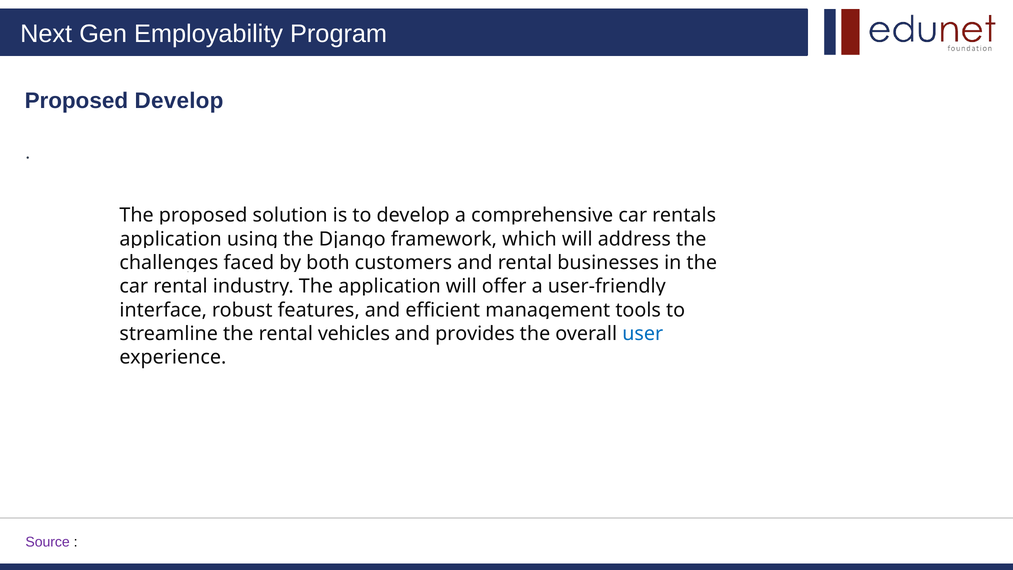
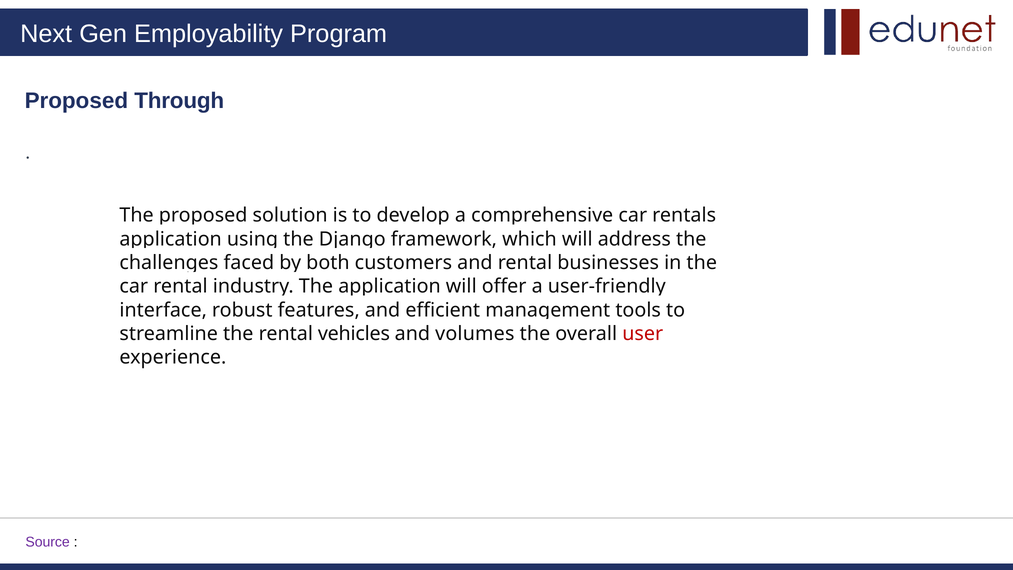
Proposed Develop: Develop -> Through (179, 101)
provides: provides -> volumes (475, 334)
user colour: blue -> red (643, 334)
